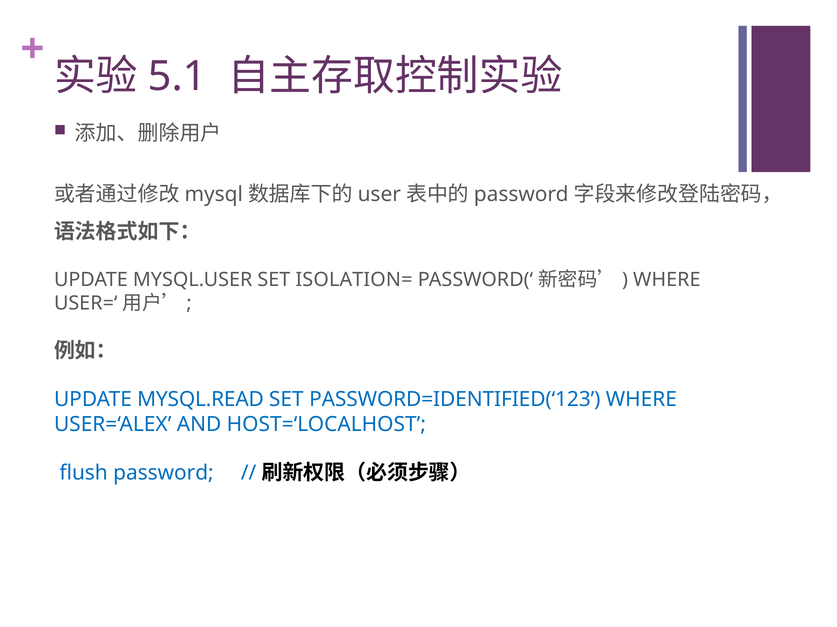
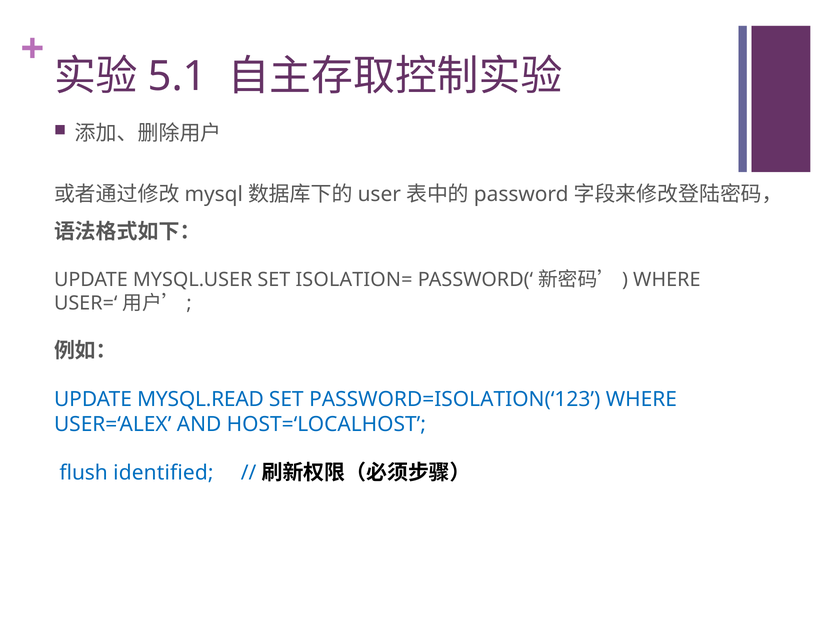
PASSWORD=IDENTIFIED(‘123: PASSWORD=IDENTIFIED(‘123 -> PASSWORD=ISOLATION(‘123 (455, 400)
password: password -> identified (163, 473)
